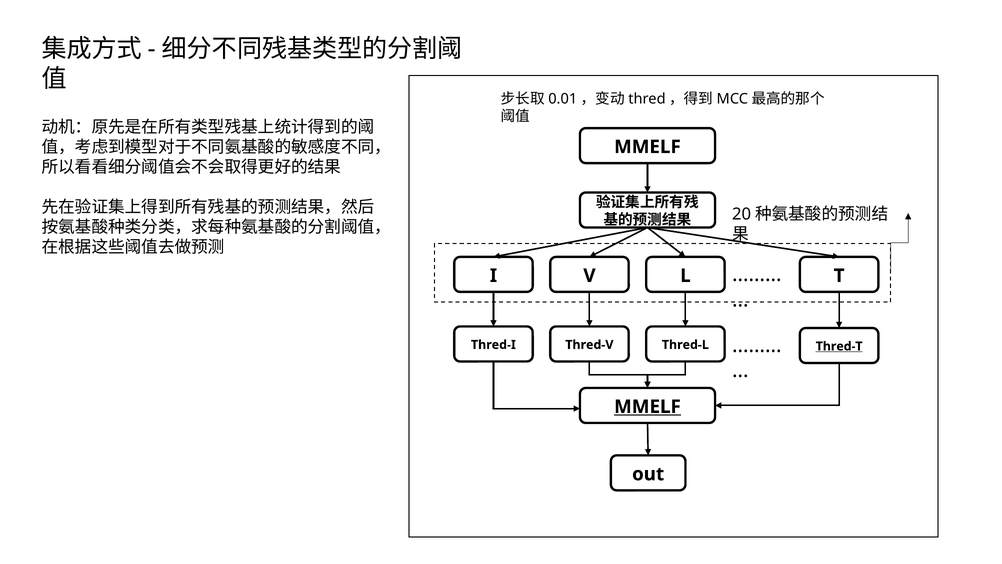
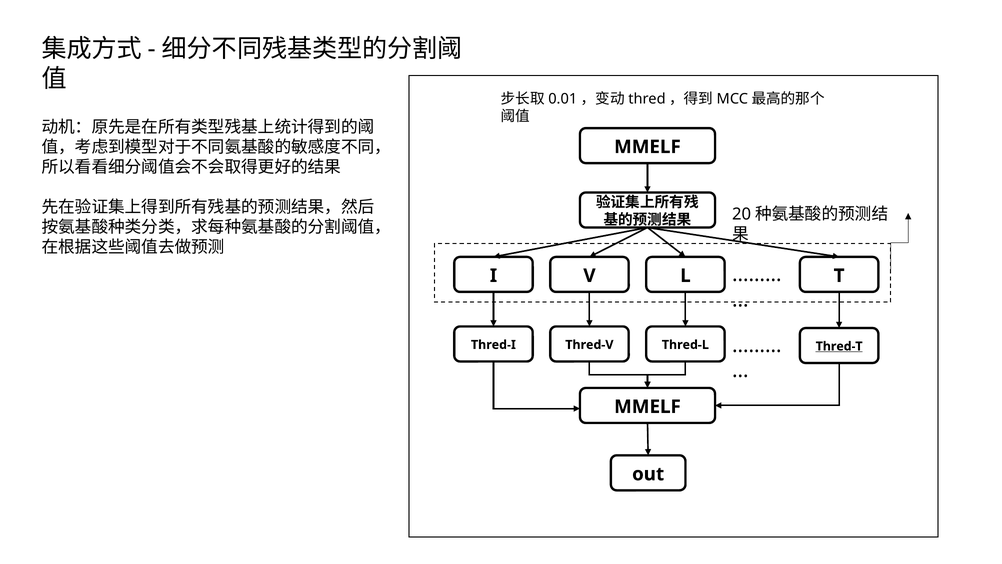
MMELF underline: present -> none (647, 406)
